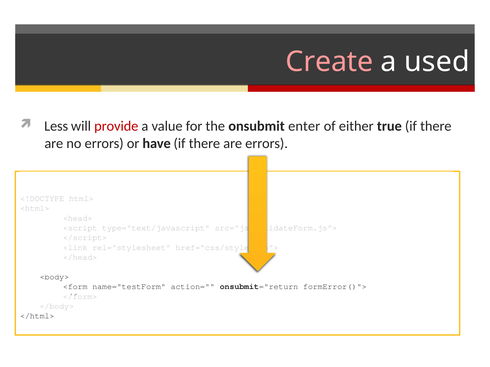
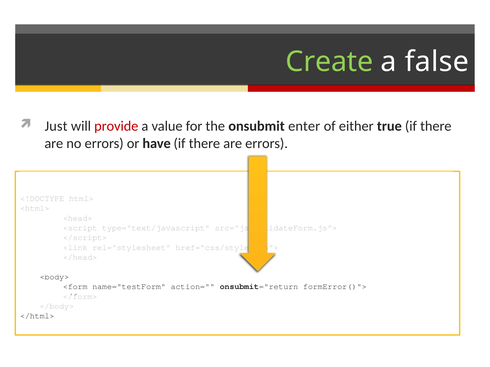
Create colour: pink -> light green (329, 62)
used: used -> false (437, 62)
Less: Less -> Just (56, 126)
